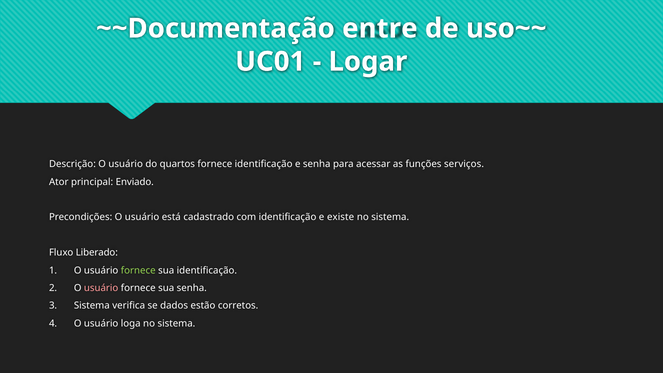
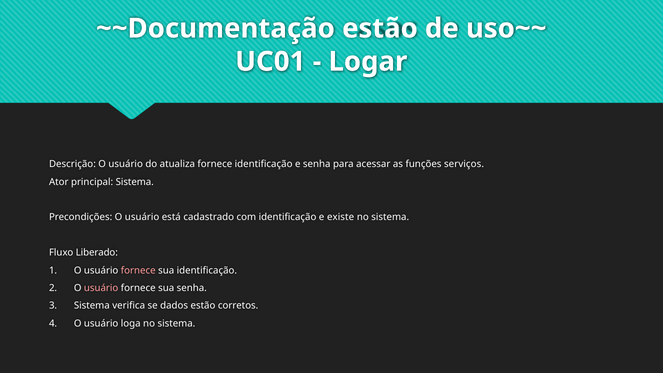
~~Documentação entre: entre -> estão (380, 28)
quartos: quartos -> atualiza (177, 164)
principal Enviado: Enviado -> Sistema (135, 182)
fornece colour: light green -> pink (138, 270)
